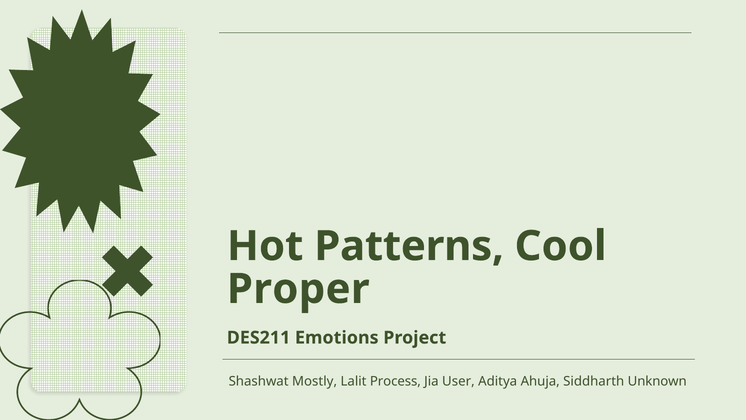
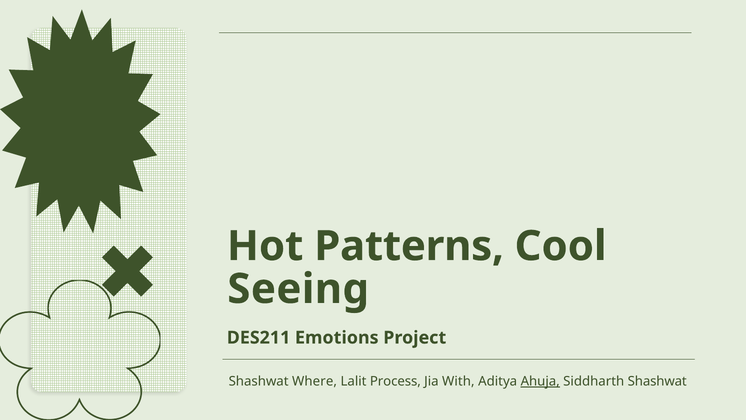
Proper: Proper -> Seeing (298, 289)
Mostly: Mostly -> Where (315, 381)
User: User -> With (458, 381)
Ahuja underline: none -> present (540, 381)
Siddharth Unknown: Unknown -> Shashwat (657, 381)
